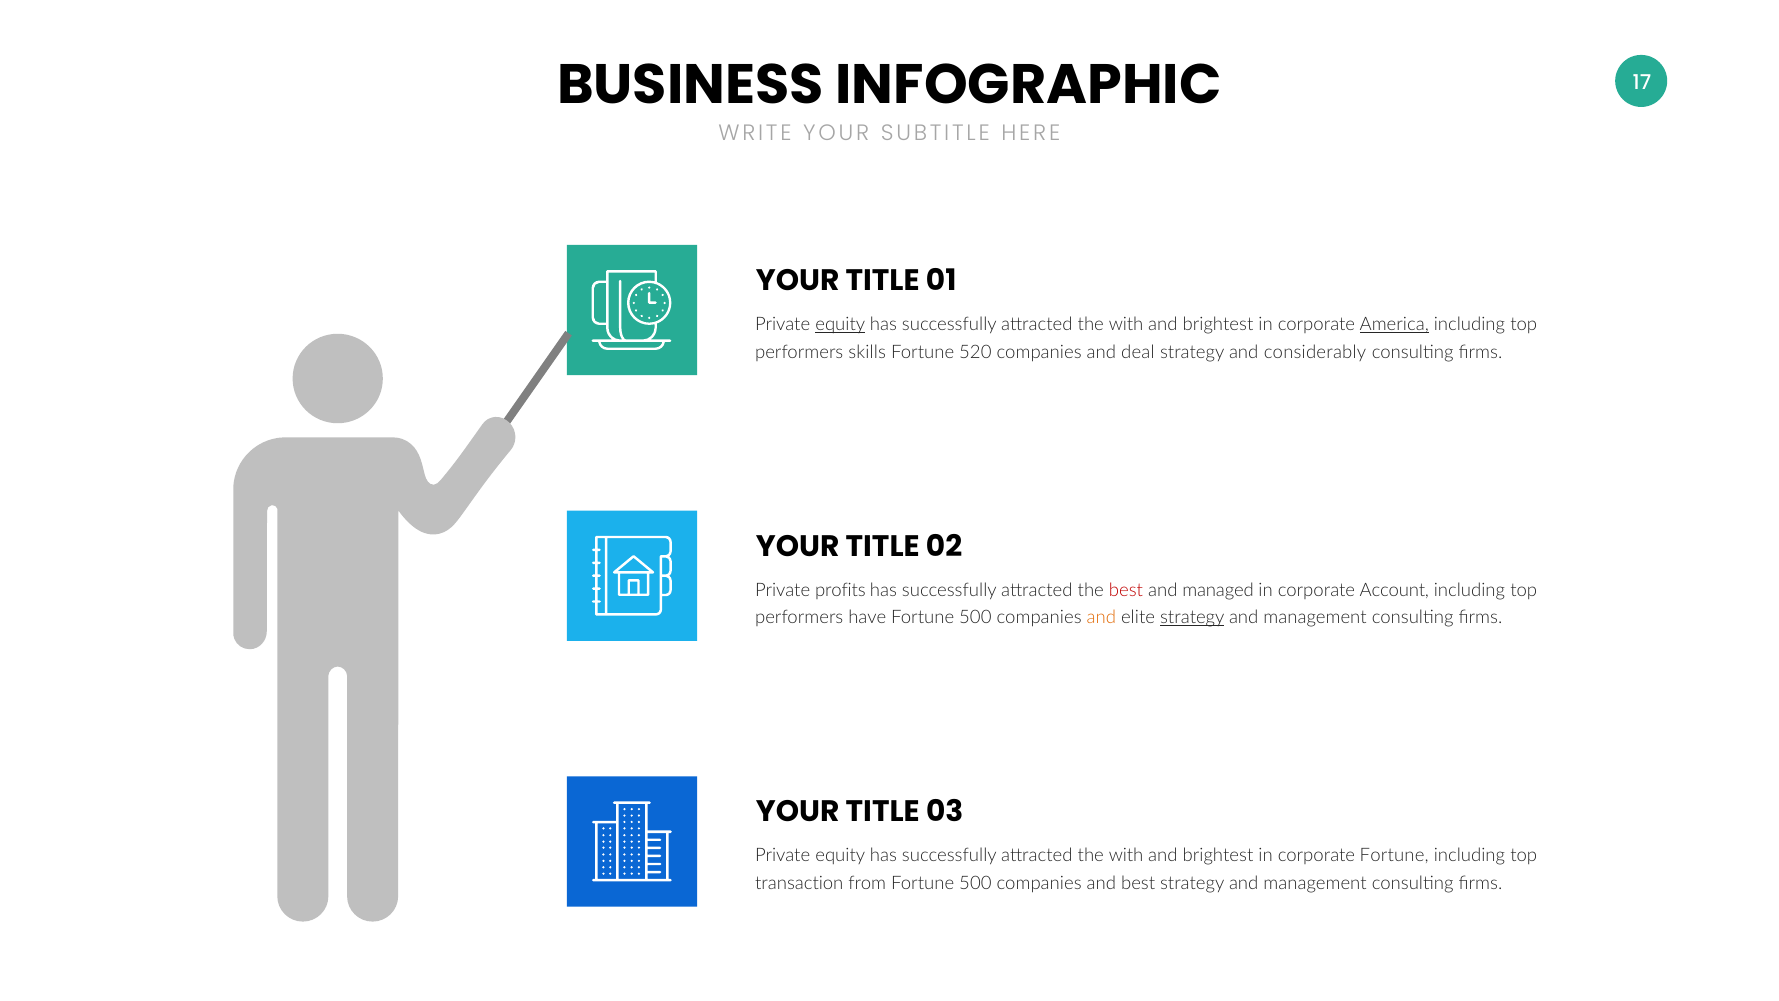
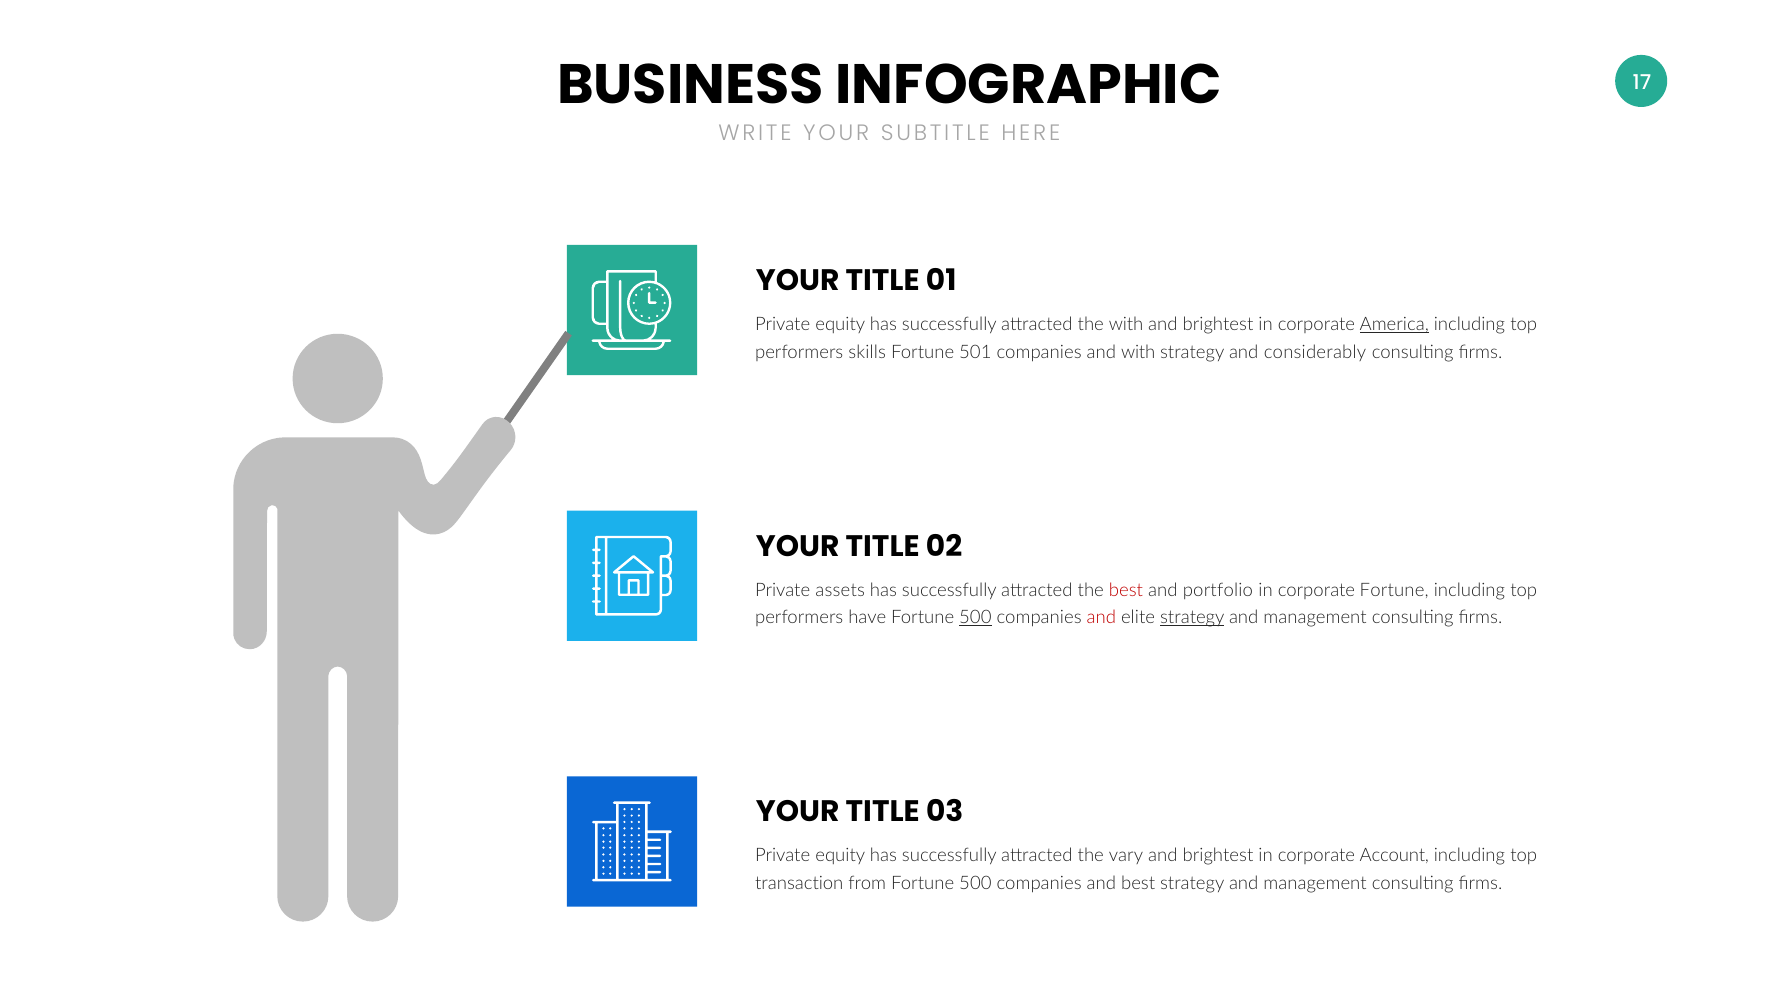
equity underline: present -> none (840, 324)
520: 520 -> 501 (975, 352)
and deal: deal -> with (1138, 352)
profits: profits -> assets (840, 590)
managed: managed -> portfolio (1218, 590)
corporate Account: Account -> Fortune (1394, 590)
500 underline: none -> present (975, 618)
and colour: orange -> red (1101, 618)
with: with -> vary (1126, 856)
corporate Fortune: Fortune -> Account (1394, 856)
